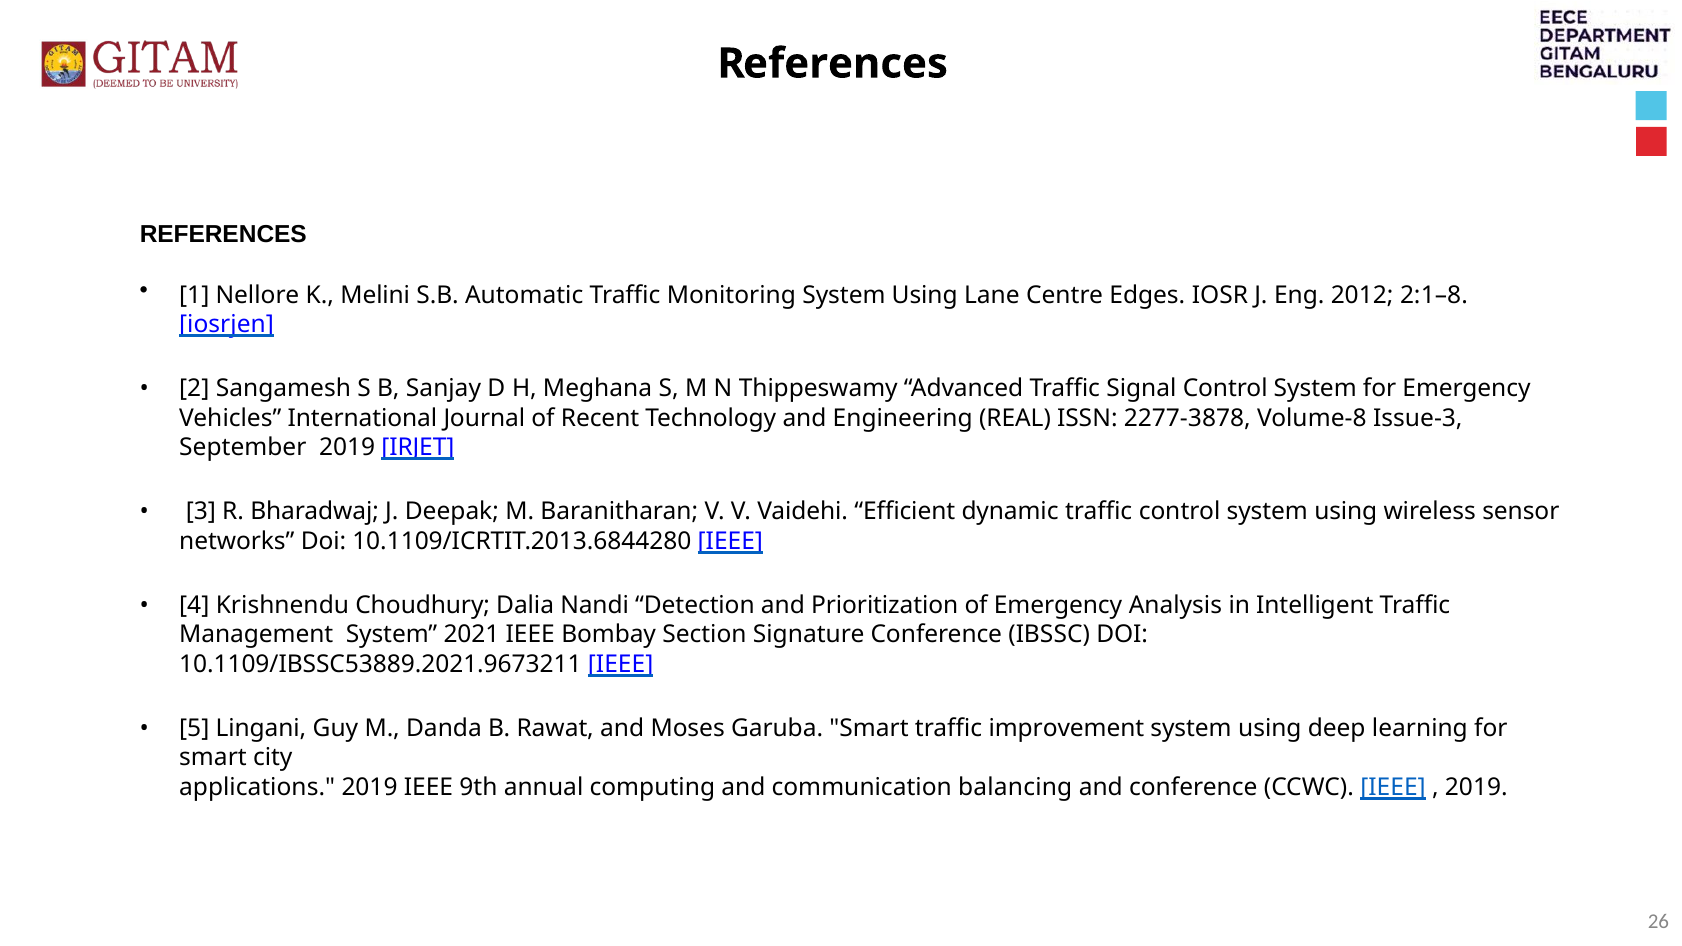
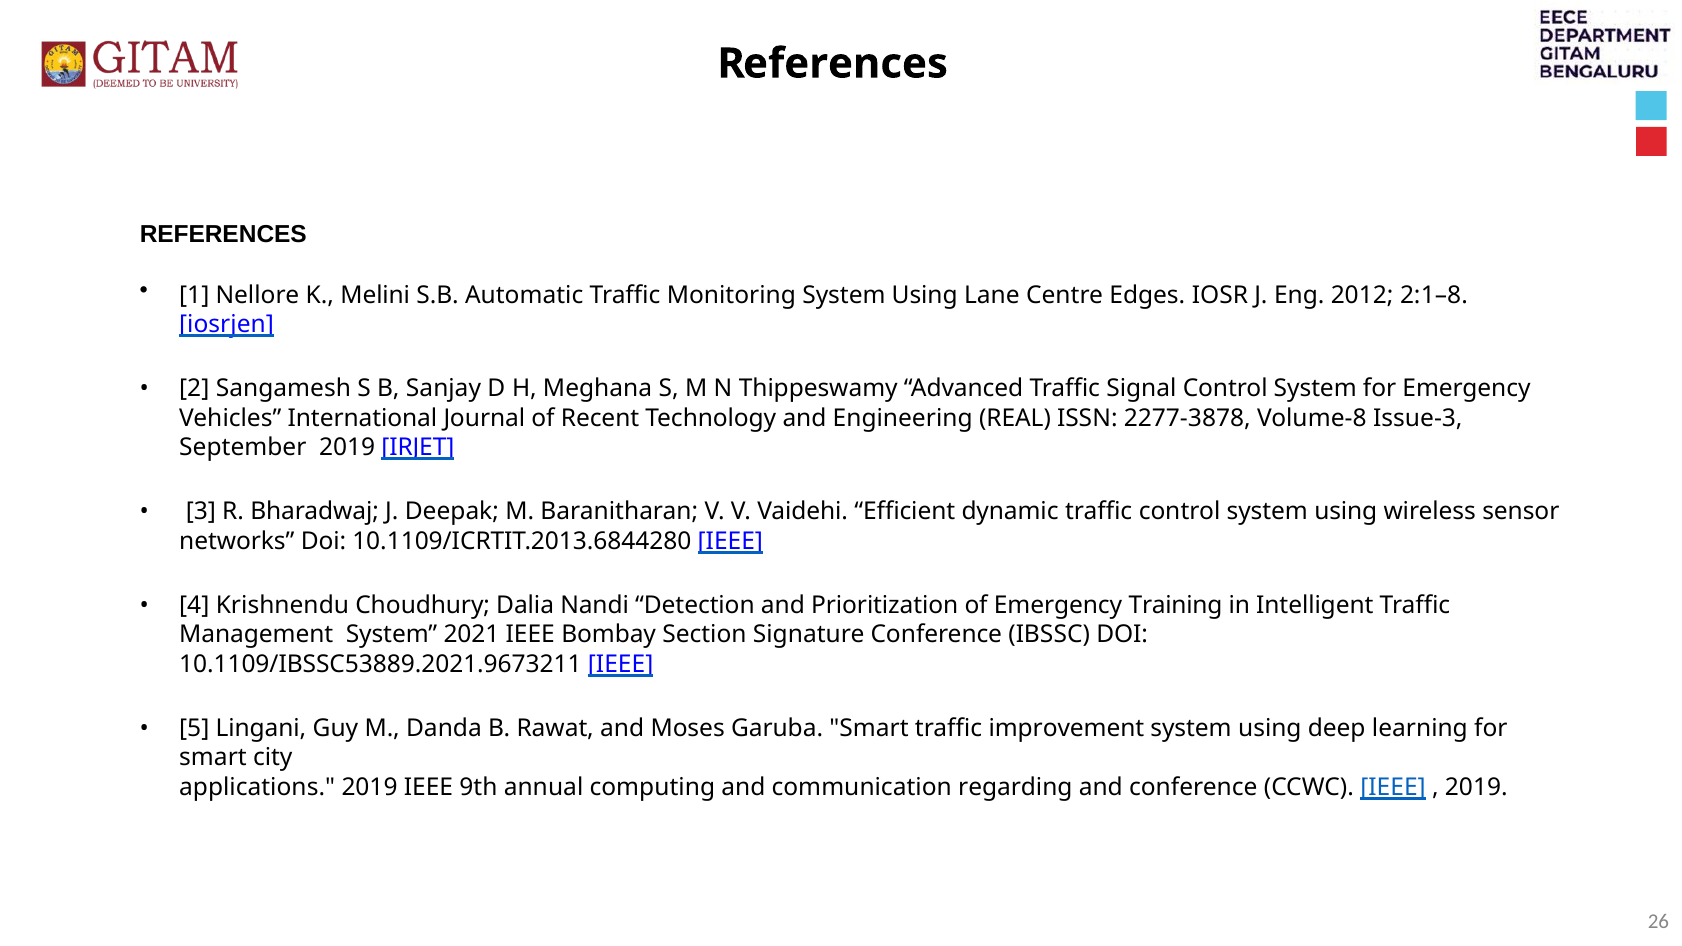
Analysis: Analysis -> Training (1176, 605)
balancing: balancing -> regarding (1015, 787)
